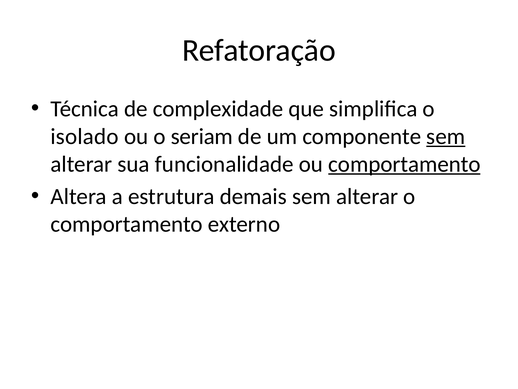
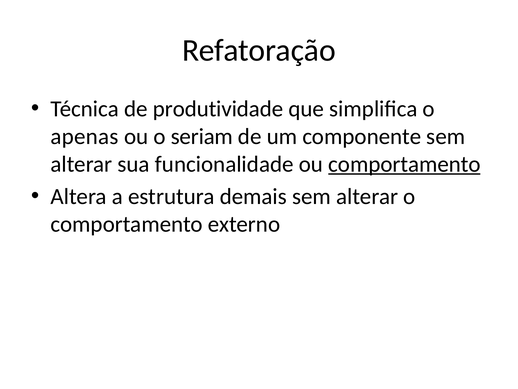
complexidade: complexidade -> produtividade (218, 109)
isolado: isolado -> apenas (85, 136)
sem underline: present -> none (446, 136)
